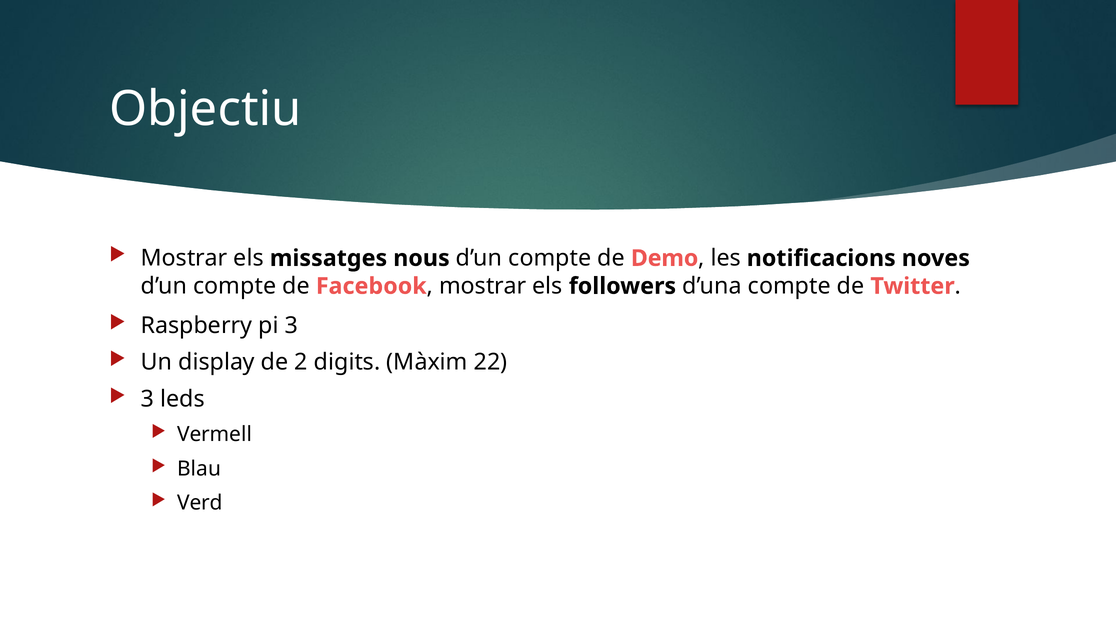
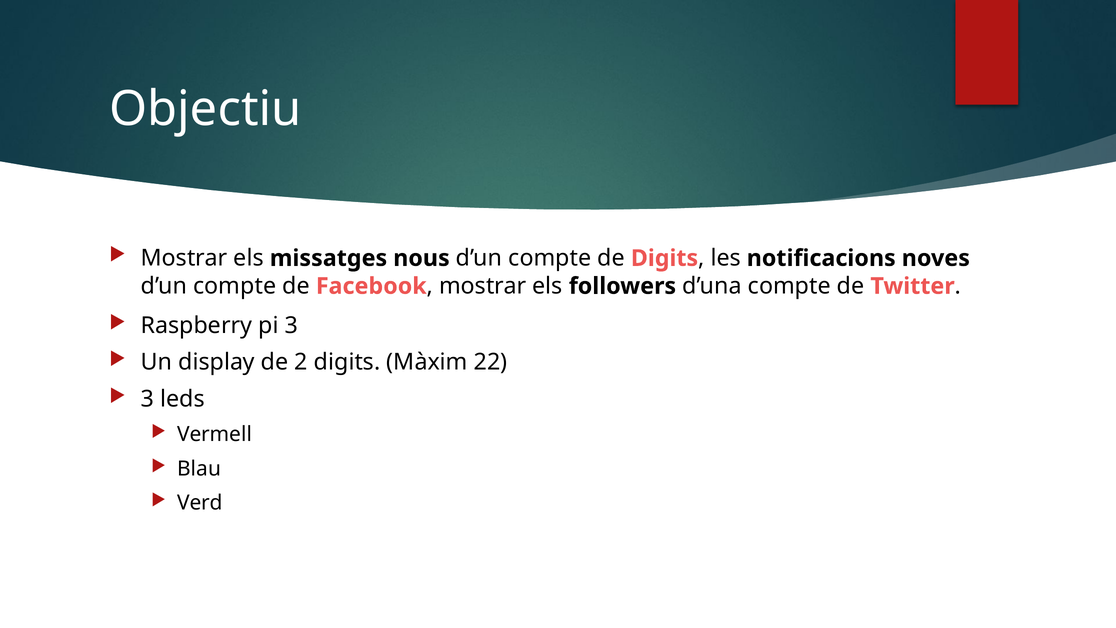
de Demo: Demo -> Digits (665, 258)
